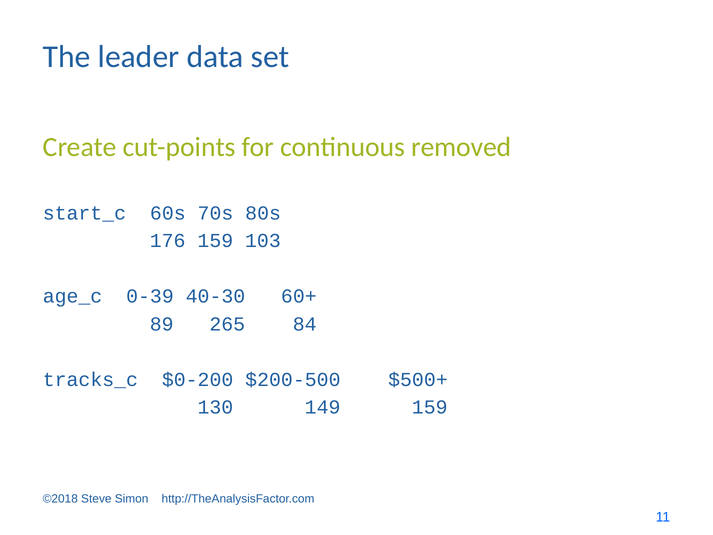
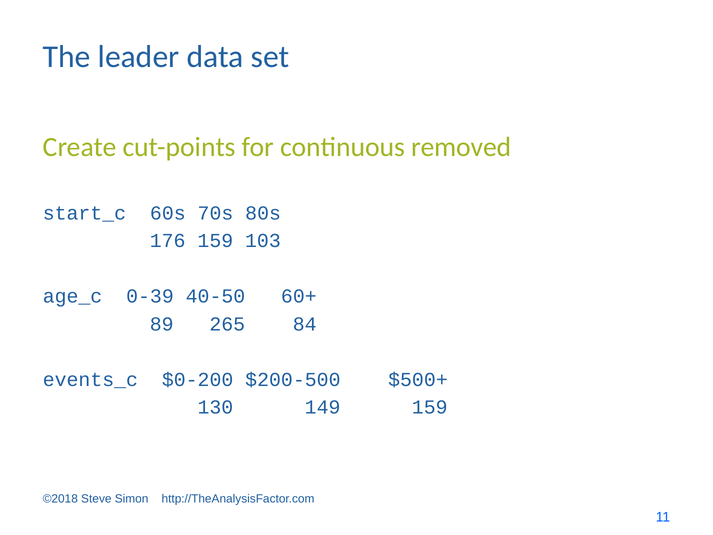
40-30: 40-30 -> 40-50 (215, 296)
tracks_c: tracks_c -> events_c (90, 379)
